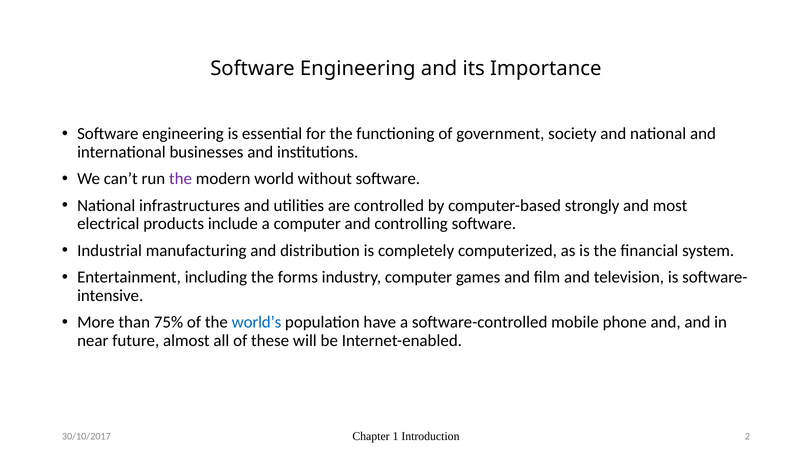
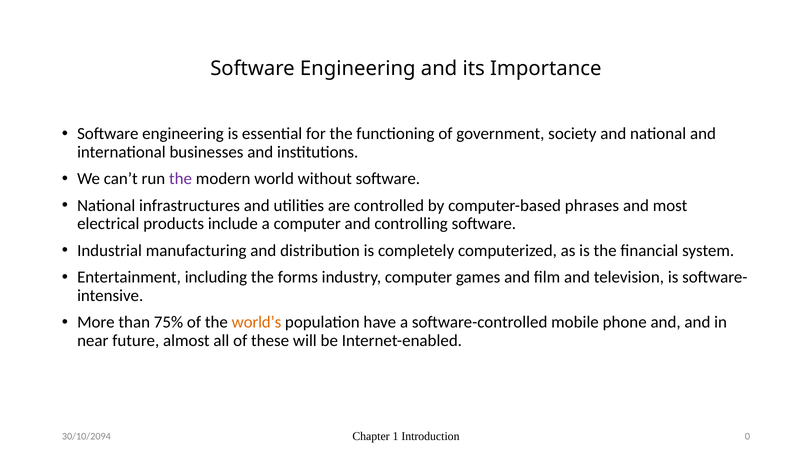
strongly: strongly -> phrases (592, 205)
world’s colour: blue -> orange (256, 322)
2: 2 -> 0 (748, 436)
30/10/2017: 30/10/2017 -> 30/10/2094 (86, 436)
